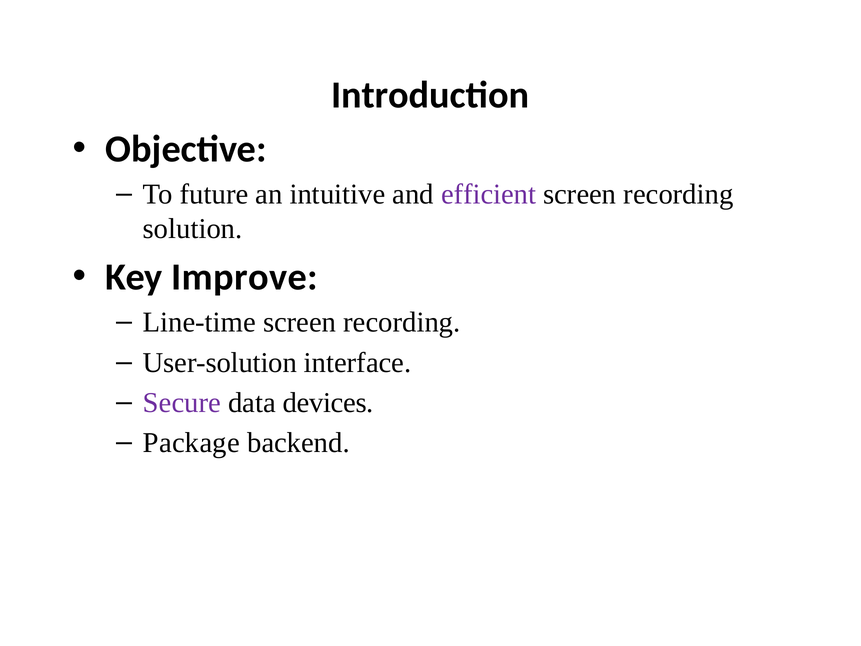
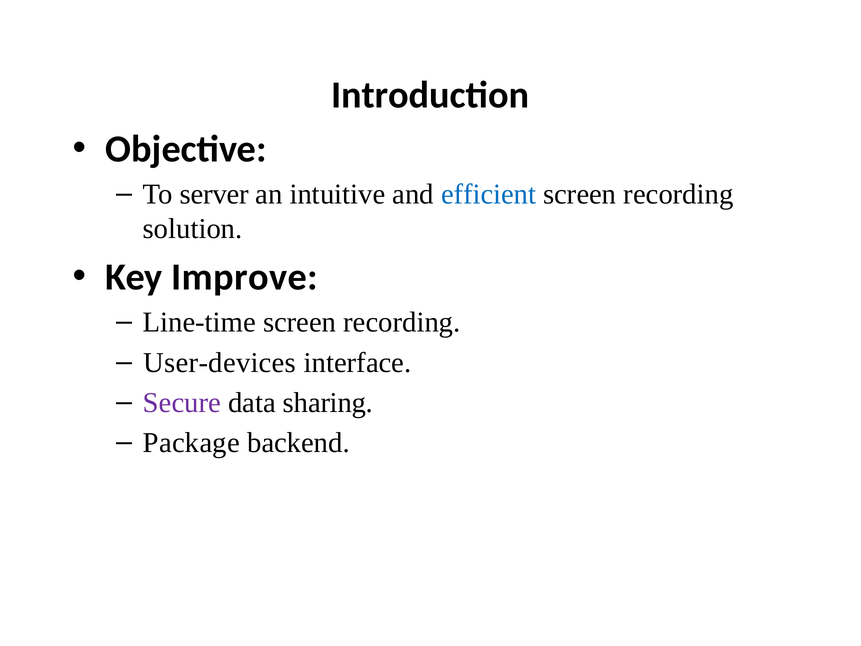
future: future -> server (214, 194)
efficient colour: purple -> blue (489, 194)
User-solution: User-solution -> User-devices (220, 362)
devices: devices -> sharing (328, 403)
